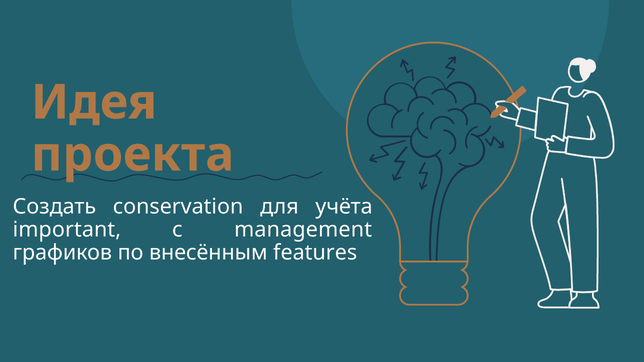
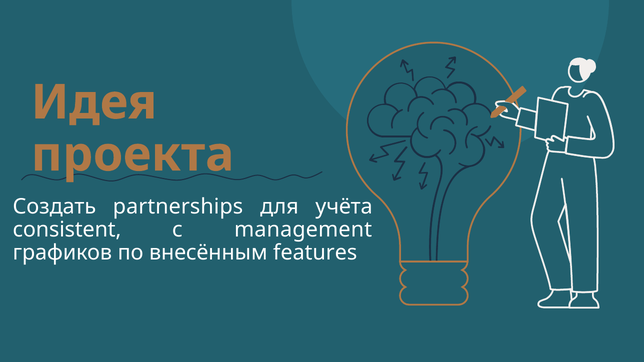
conservation: conservation -> partnerships (178, 207)
important: important -> consistent (67, 230)
